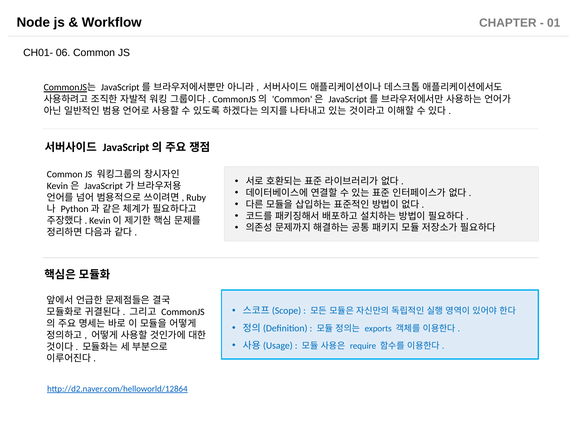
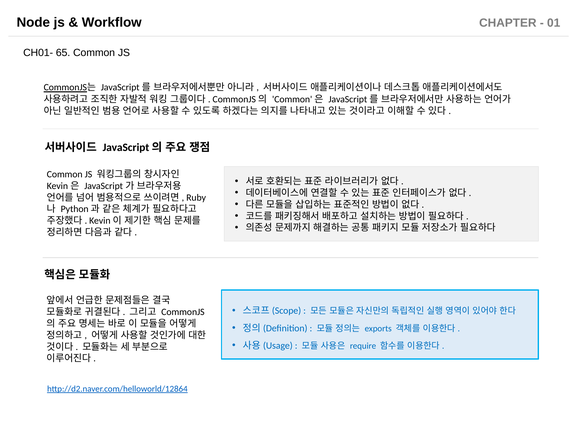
06: 06 -> 65 (63, 53)
